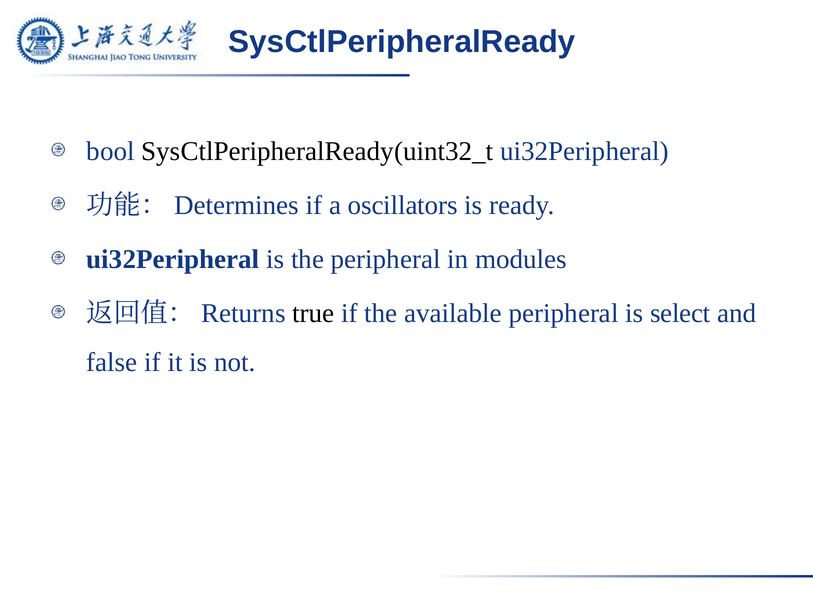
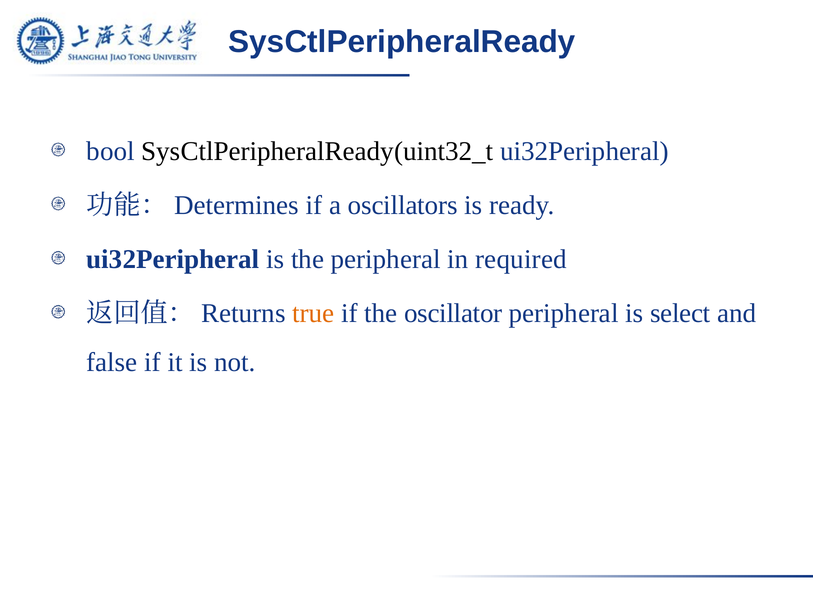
modules: modules -> required (521, 260)
true colour: black -> orange (313, 314)
available: available -> oscillator (453, 314)
